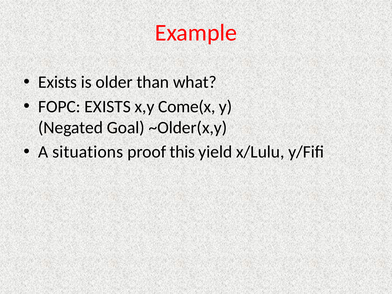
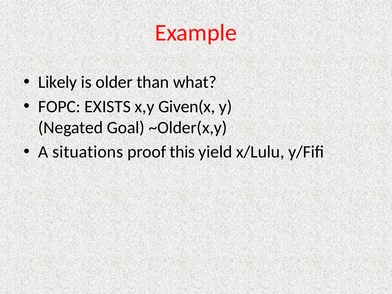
Exists: Exists -> Likely (58, 82)
Come(x: Come(x -> Given(x (187, 107)
